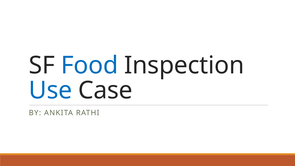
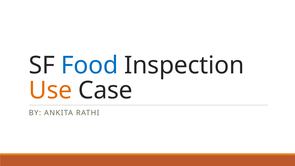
Use colour: blue -> orange (50, 90)
